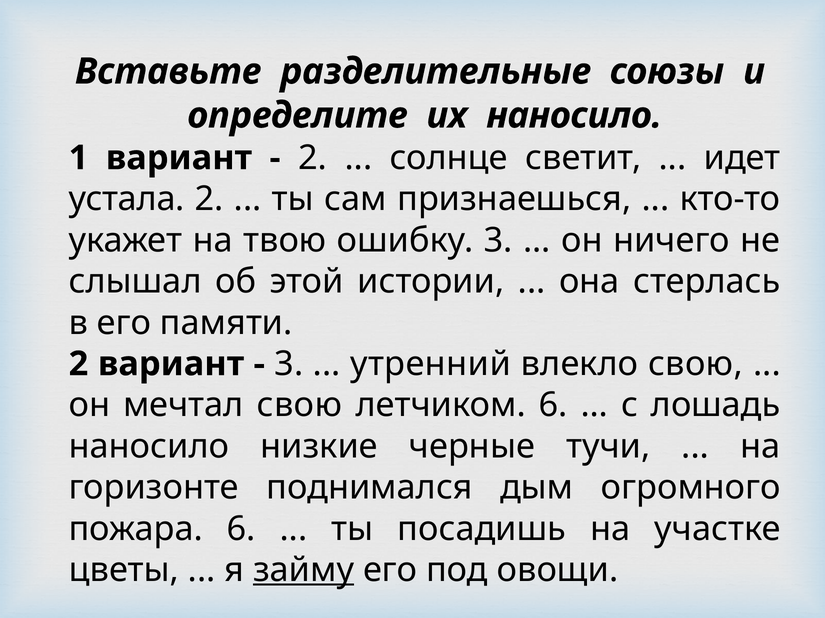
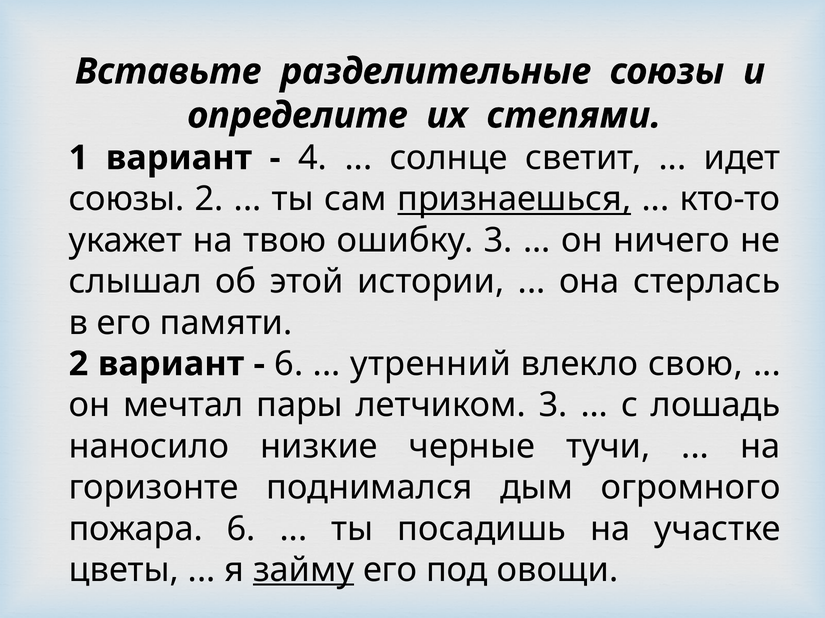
их наносило: наносило -> степями (574, 116)
2: 2 -> 4 (313, 158)
устала: устала -> союзы (126, 199)
признаешься underline: none -> present (514, 199)
3: 3 -> 6 (289, 364)
мечтал свою: свою -> пары (300, 406)
летчиком 6: 6 -> 3 (553, 406)
